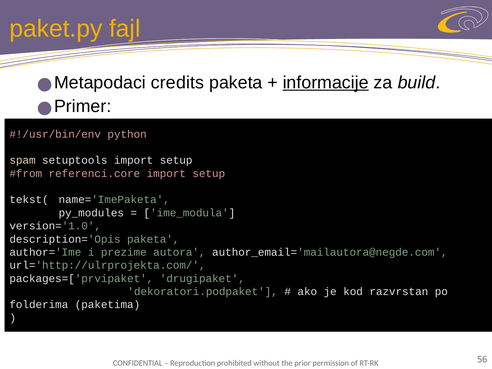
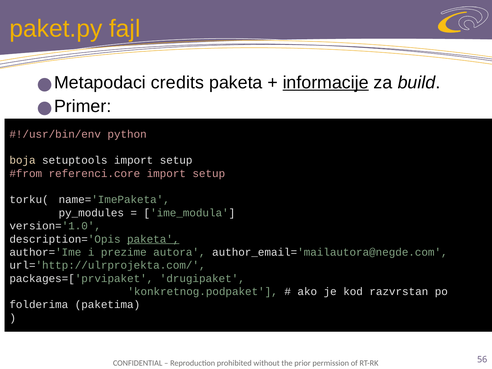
spam: spam -> boja (23, 160)
tekst(: tekst( -> torku( (29, 200)
paketa underline: none -> present (153, 239)
dekoratori.podpaket: dekoratori.podpaket -> konkretnog.podpaket (203, 292)
